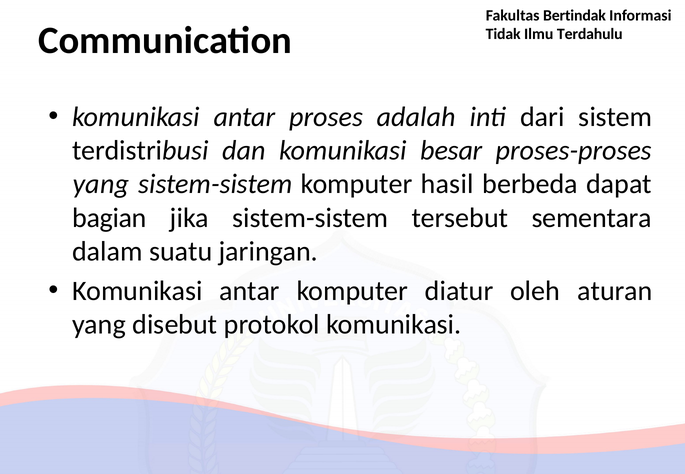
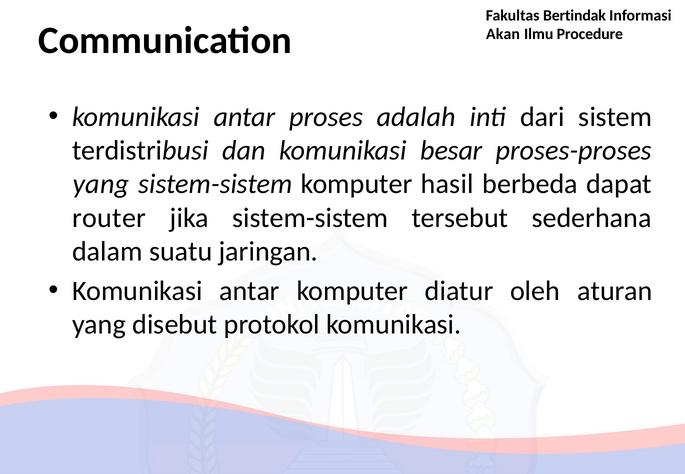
Tidak: Tidak -> Akan (503, 34)
Terdahulu: Terdahulu -> Procedure (590, 34)
bagian: bagian -> router (109, 218)
sementara: sementara -> sederhana (592, 218)
